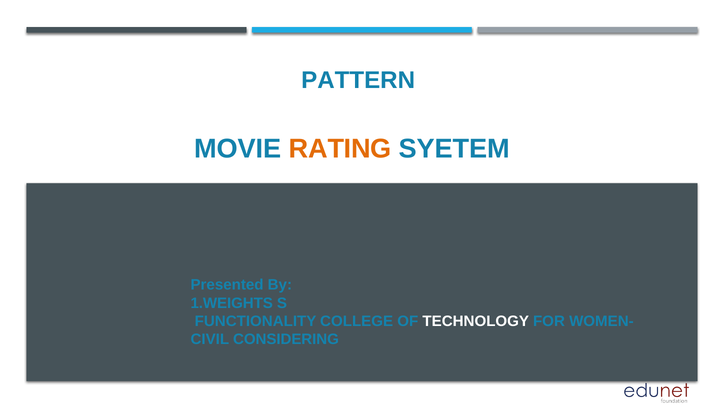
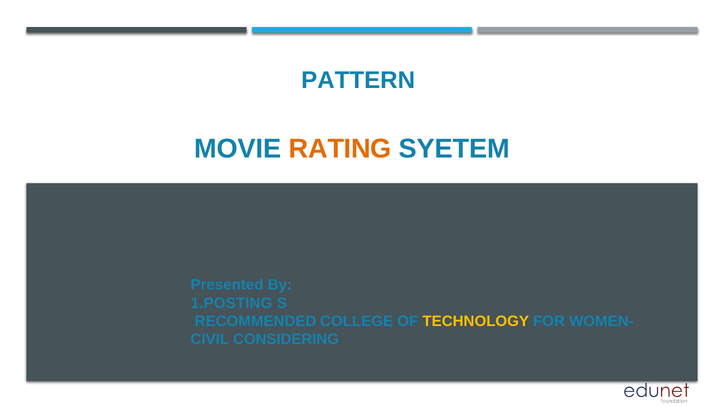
1.WEIGHTS: 1.WEIGHTS -> 1.POSTING (232, 303)
FUNCTIONALITY: FUNCTIONALITY -> RECOMMENDED (256, 321)
TECHNOLOGY colour: white -> yellow (476, 321)
